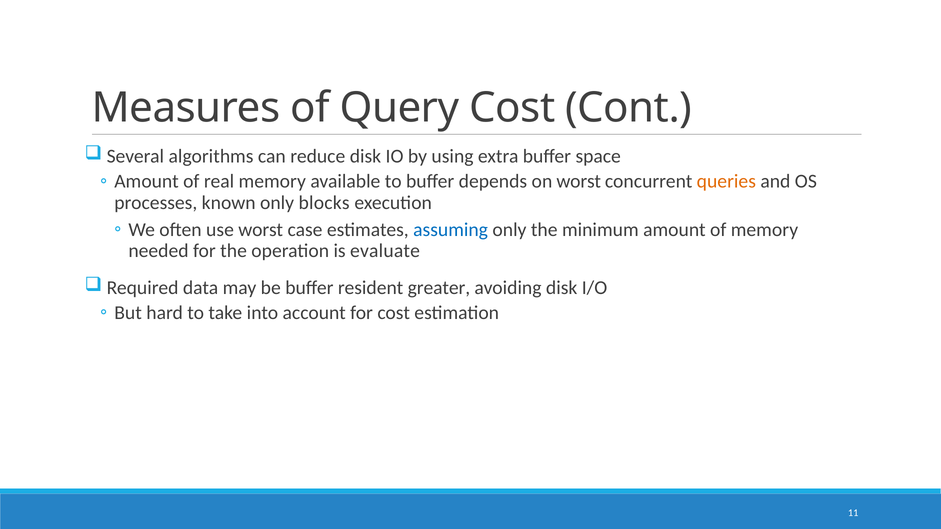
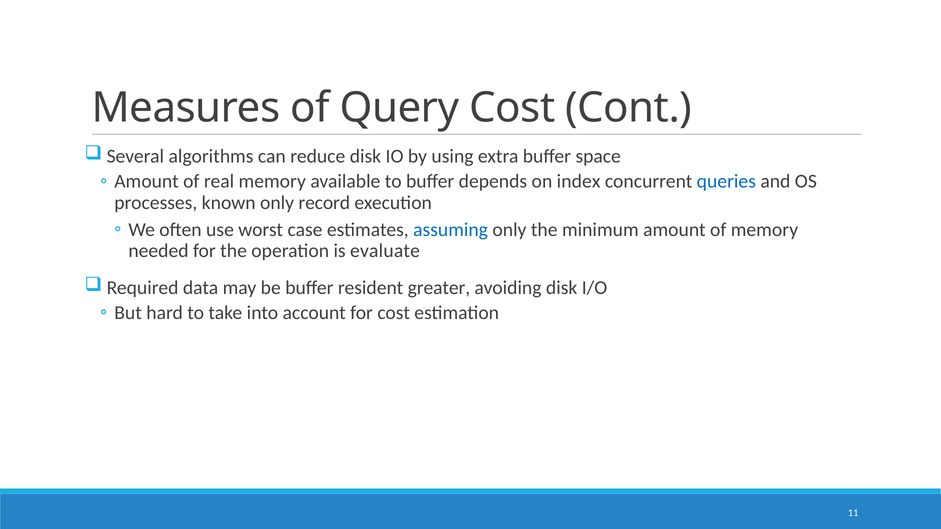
on worst: worst -> index (579, 182)
queries colour: orange -> blue (726, 182)
blocks: blocks -> record (324, 203)
